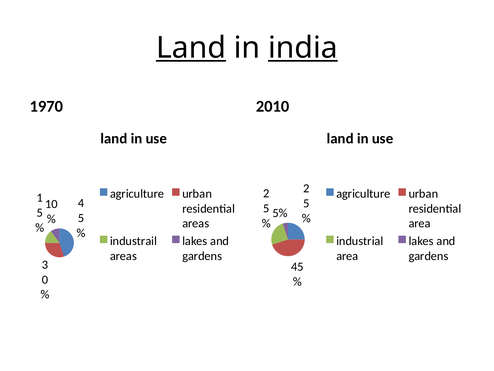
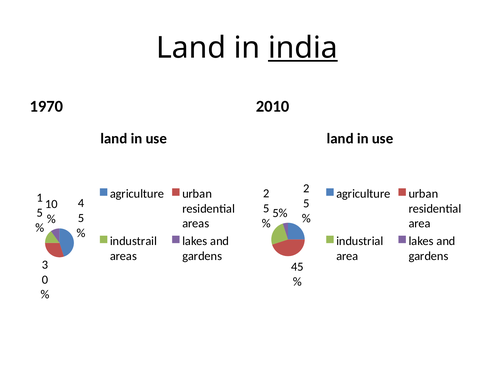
Land underline: present -> none (191, 48)
